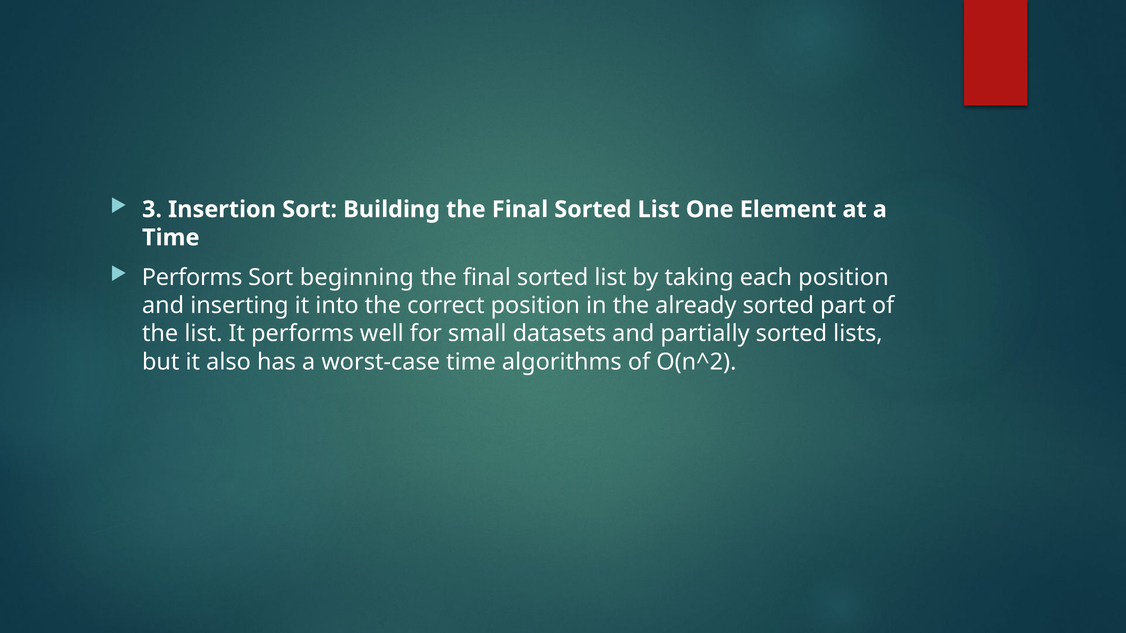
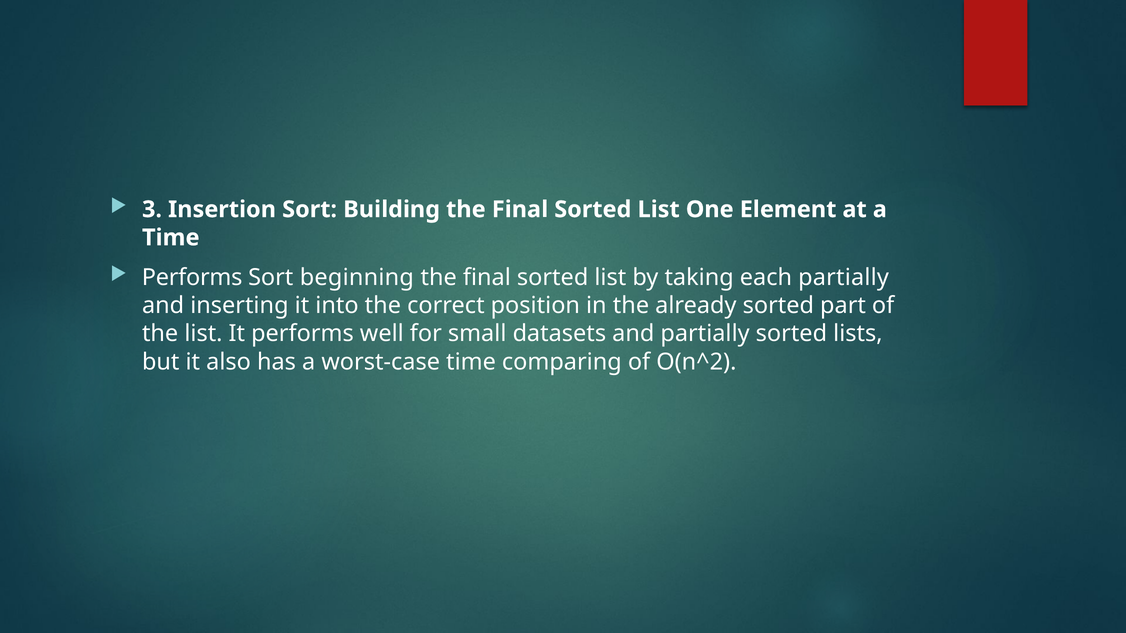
each position: position -> partially (844, 278)
algorithms: algorithms -> comparing (562, 362)
